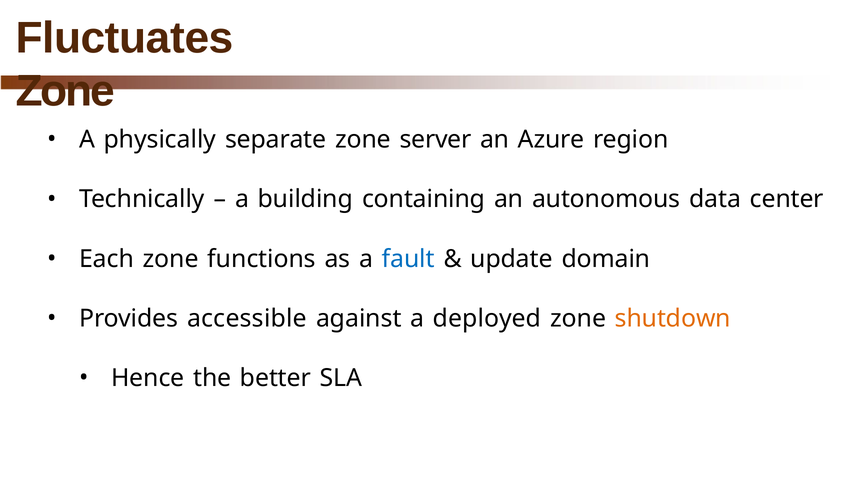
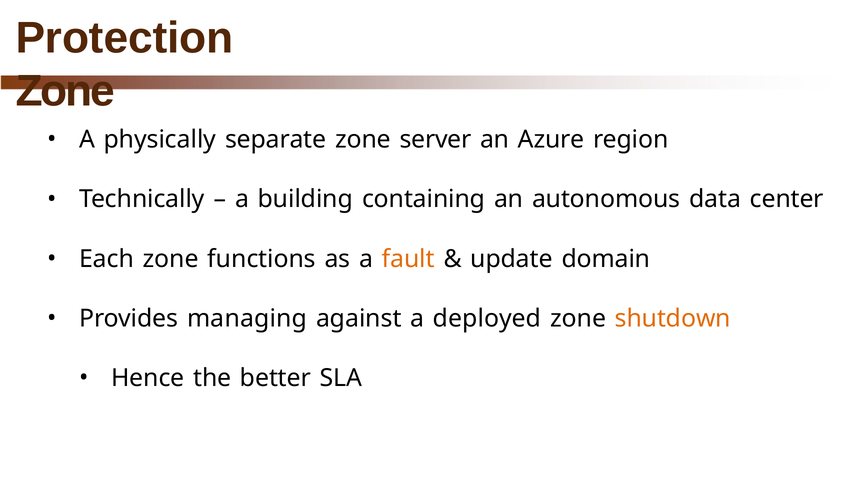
Fluctuates: Fluctuates -> Protection (124, 38)
fault colour: blue -> orange (408, 259)
accessible: accessible -> managing (247, 319)
